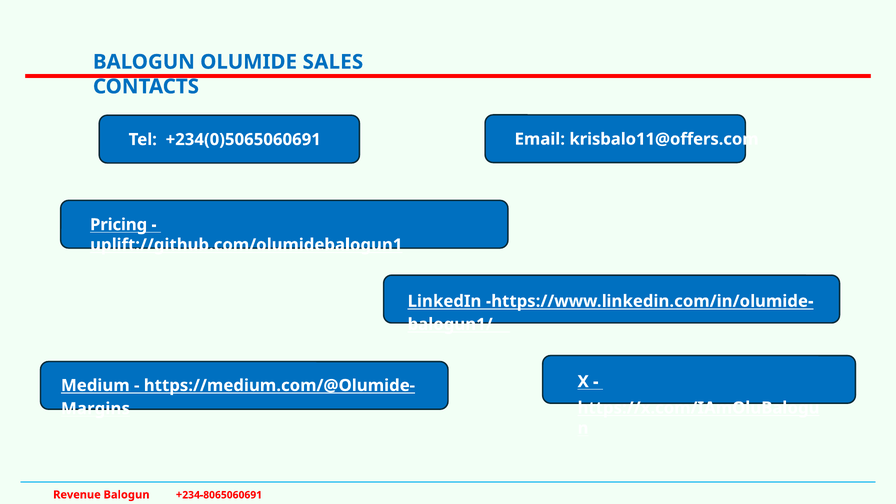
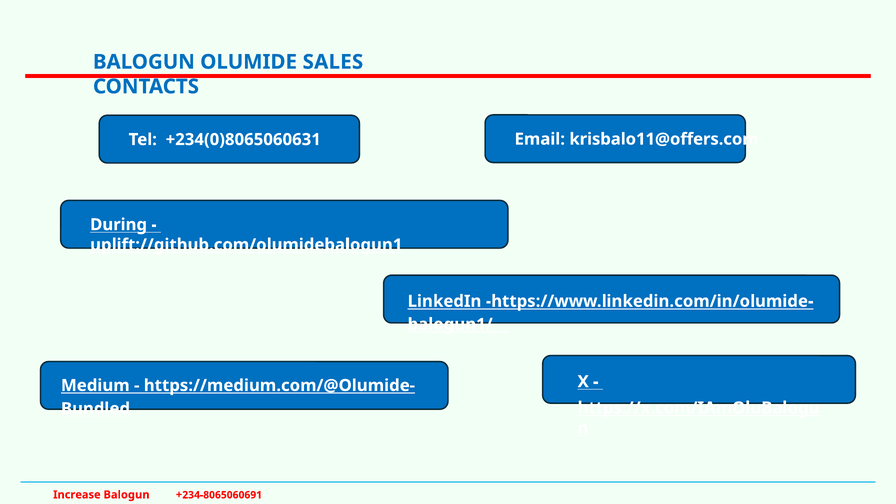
+234(0)5065060691: +234(0)5065060691 -> +234(0)8065060631 (243, 140)
Pricing: Pricing -> During (119, 225)
Margins: Margins -> Bundled (95, 409)
Revenue: Revenue -> Increase (77, 495)
